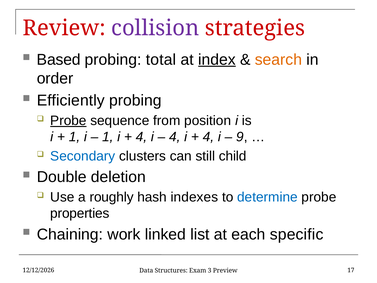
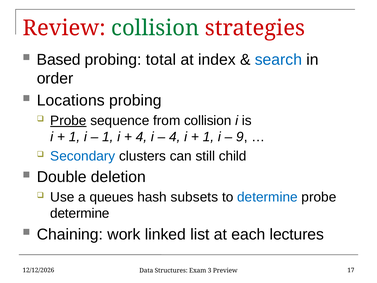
collision colour: purple -> green (155, 28)
index underline: present -> none (217, 60)
search colour: orange -> blue (278, 60)
Efficiently: Efficiently -> Locations (71, 100)
from position: position -> collision (208, 121)
4: 4 -> 1 (208, 137)
roughly: roughly -> queues (112, 197)
indexes: indexes -> subsets (194, 197)
properties: properties -> determine (80, 213)
specific: specific -> lectures (297, 234)
